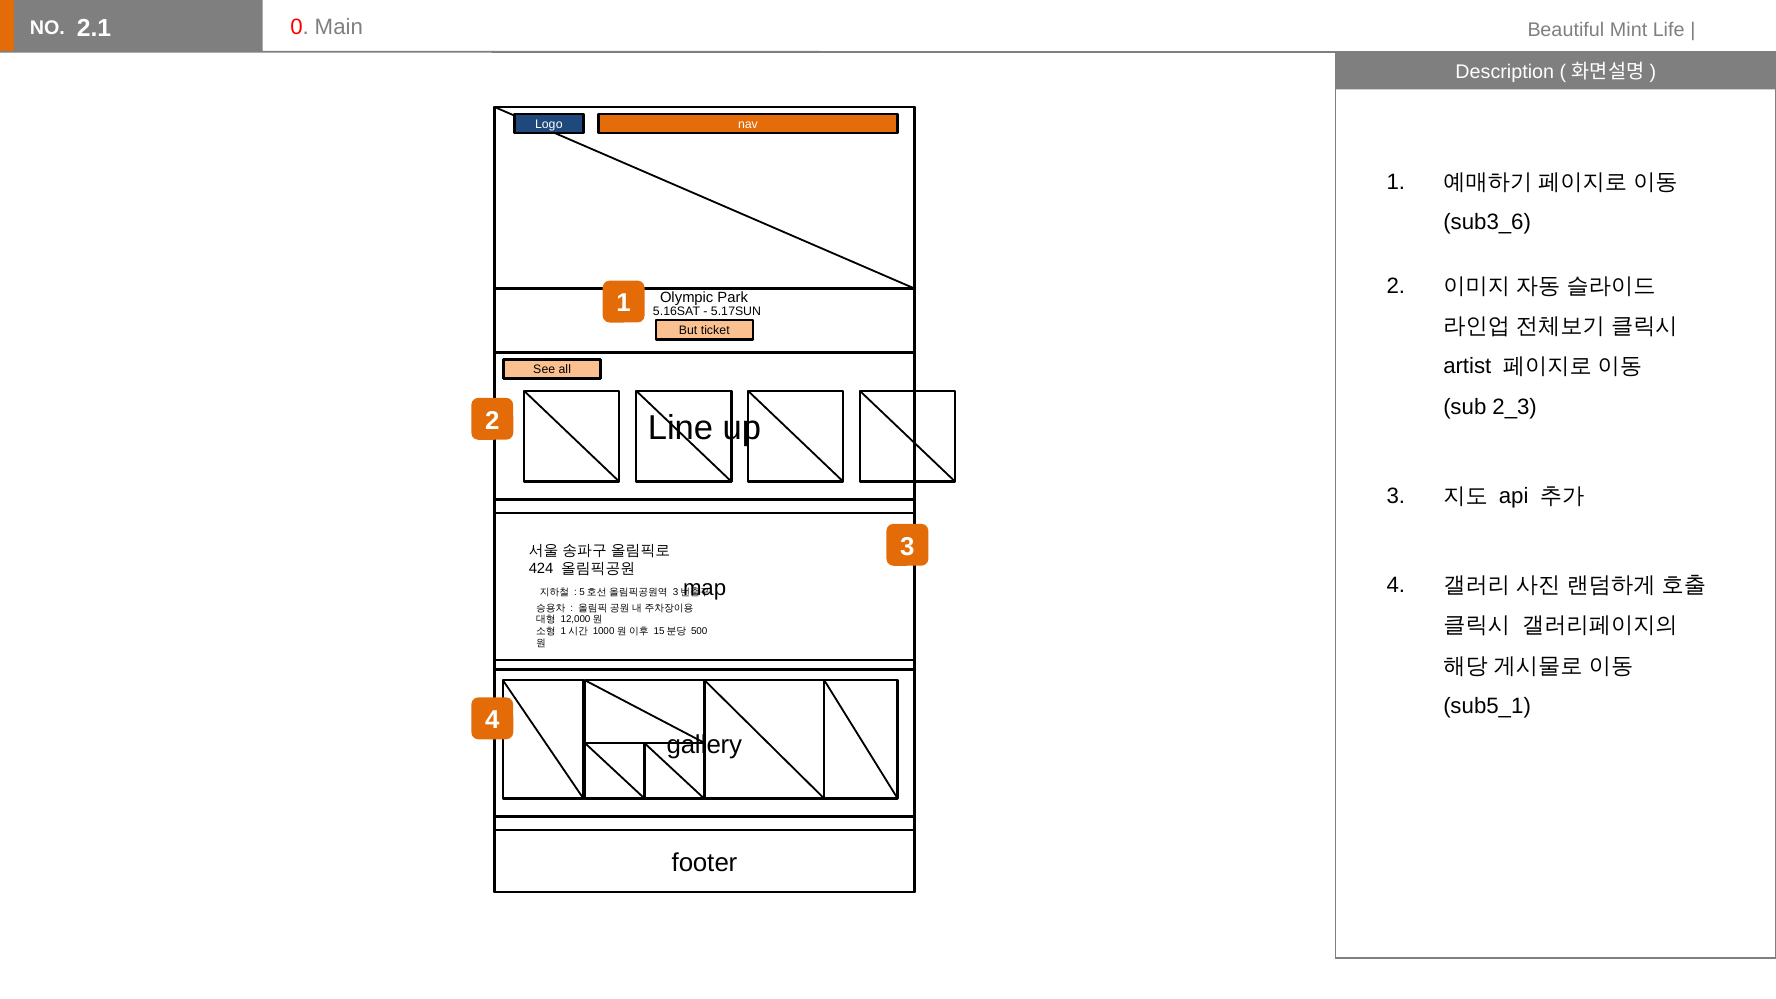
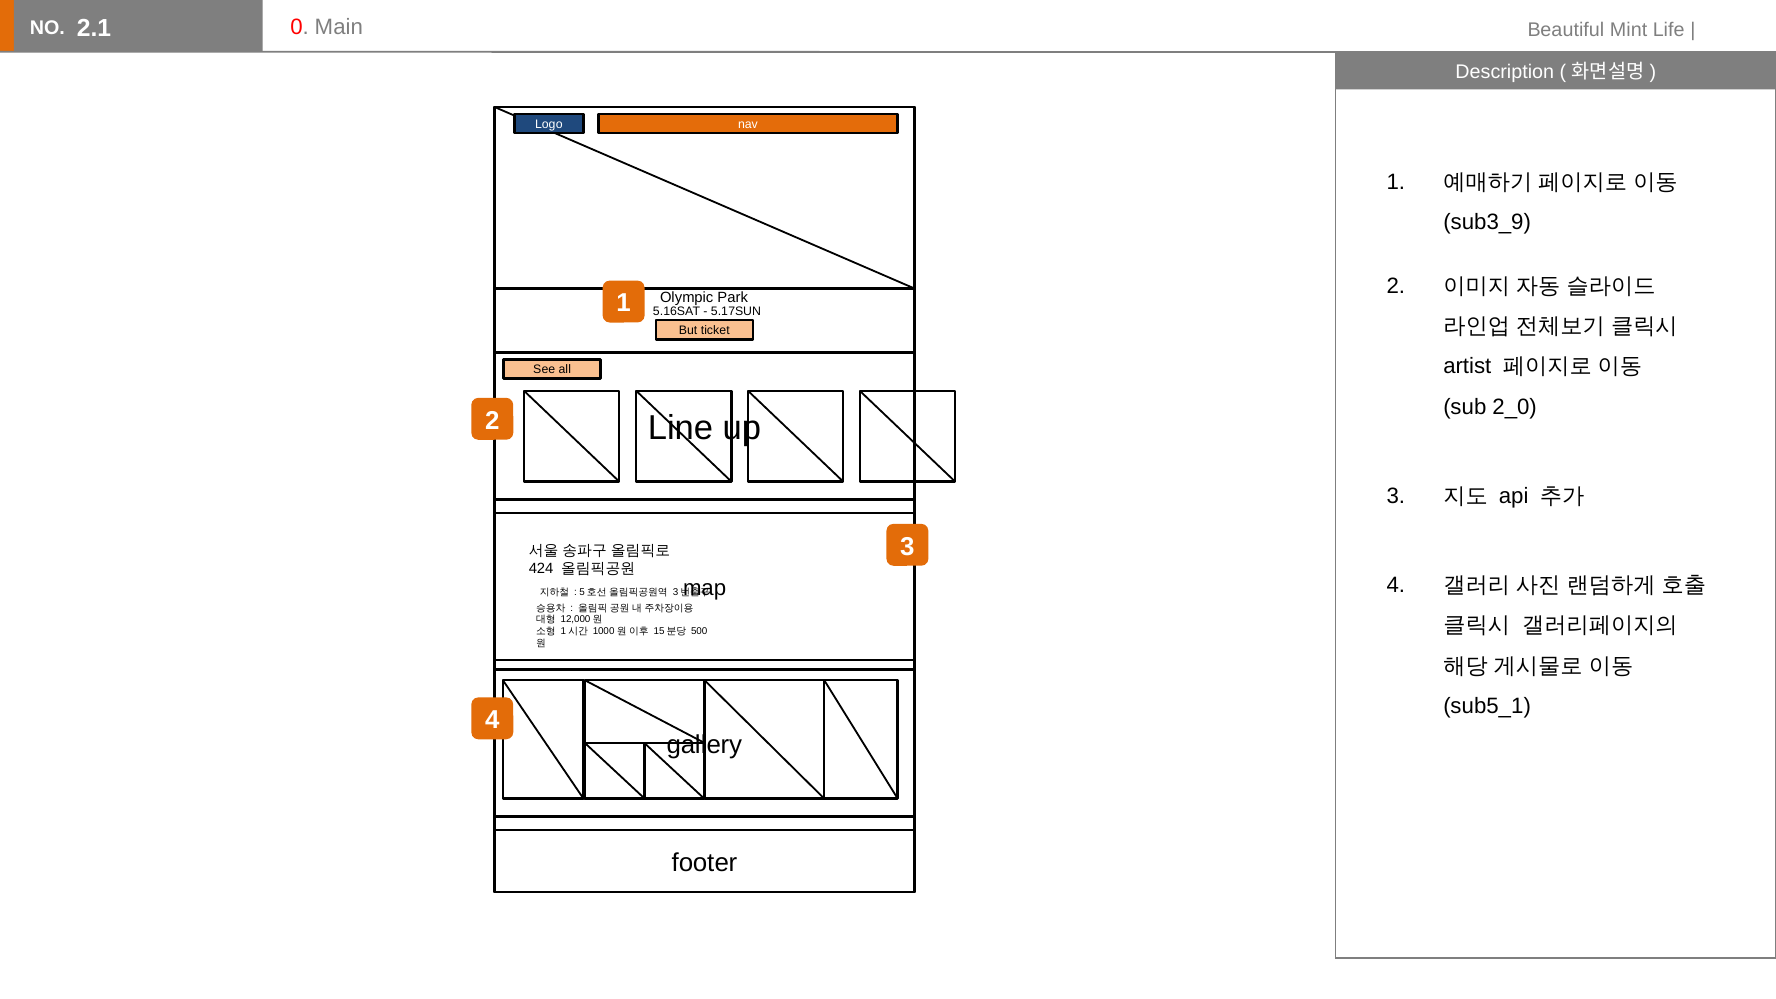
sub3_6: sub3_6 -> sub3_9 (1487, 222)
2_3: 2_3 -> 2_0 (1515, 407)
